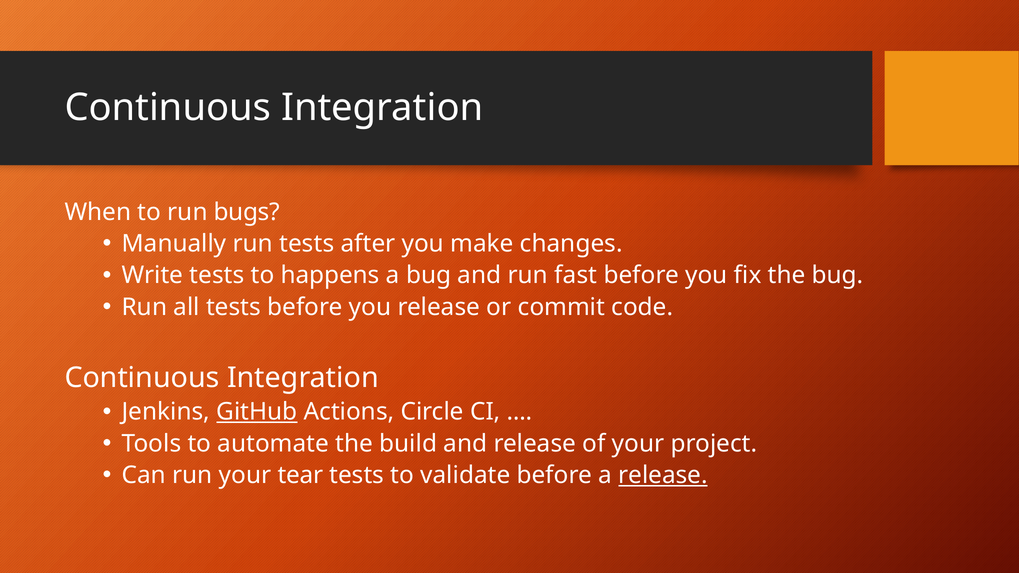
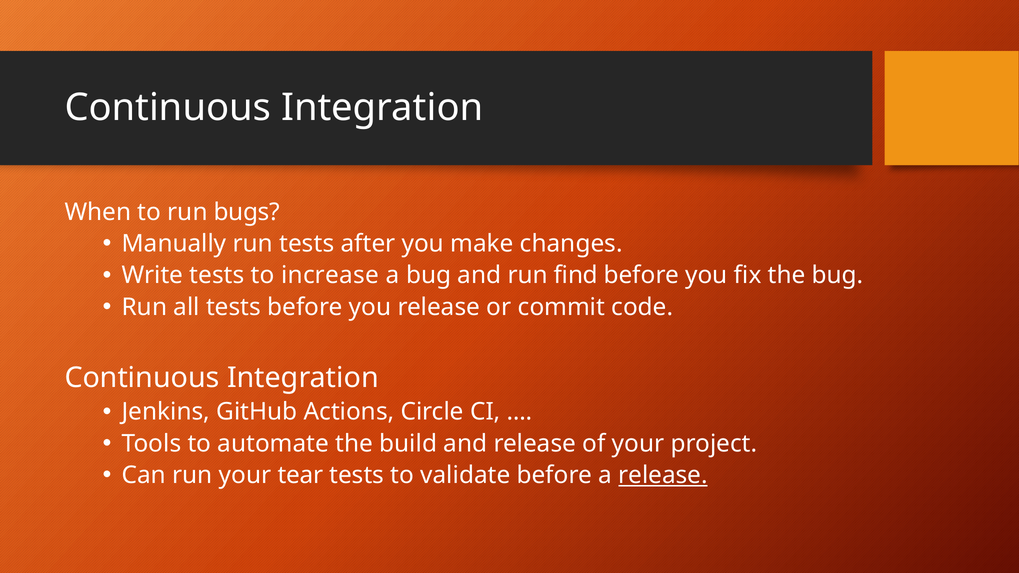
happens: happens -> increase (330, 275)
fast: fast -> find (576, 275)
GitHub underline: present -> none (257, 412)
